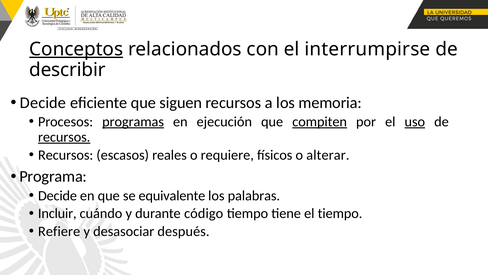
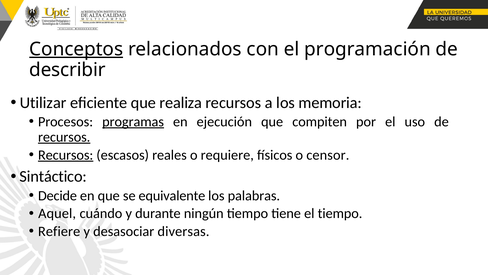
interrumpirse: interrumpirse -> programación (368, 49)
Decide: Decide -> Utilizar (43, 102)
siguen: siguen -> realiza (181, 102)
compiten underline: present -> none (320, 121)
uso underline: present -> none (415, 121)
Recursos underline: none -> present (66, 155)
alterar: alterar -> censor (328, 155)
Programa: Programa -> Sintáctico (53, 176)
Incluir: Incluir -> Aquel (57, 213)
código: código -> ningún (204, 213)
después: después -> diversas (183, 231)
